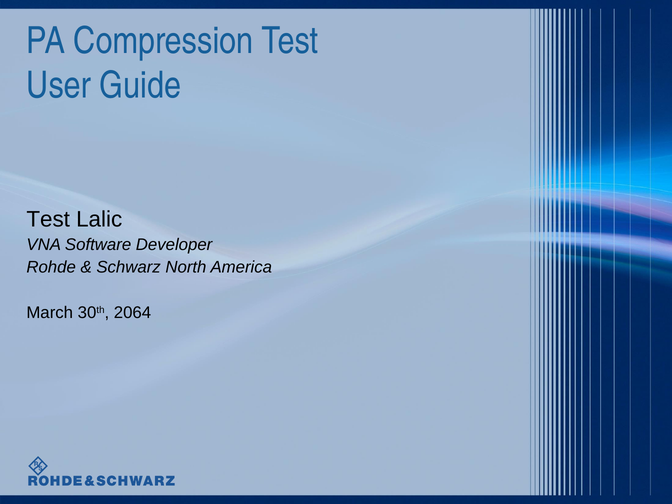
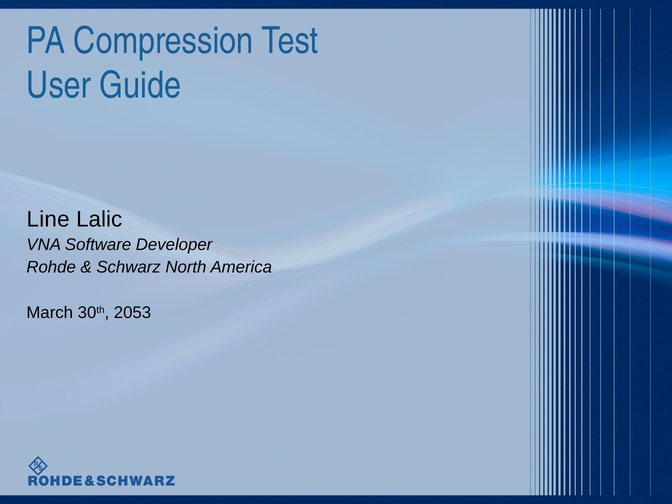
Test: Test -> Line (48, 219)
2064: 2064 -> 2053 (132, 313)
